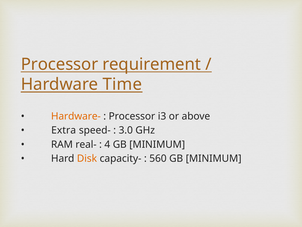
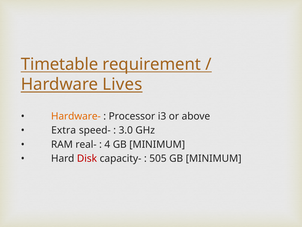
Processor: Processor -> Timetable (60, 64)
Time: Time -> Lives (122, 84)
Disk colour: orange -> red (87, 158)
560: 560 -> 505 (158, 158)
